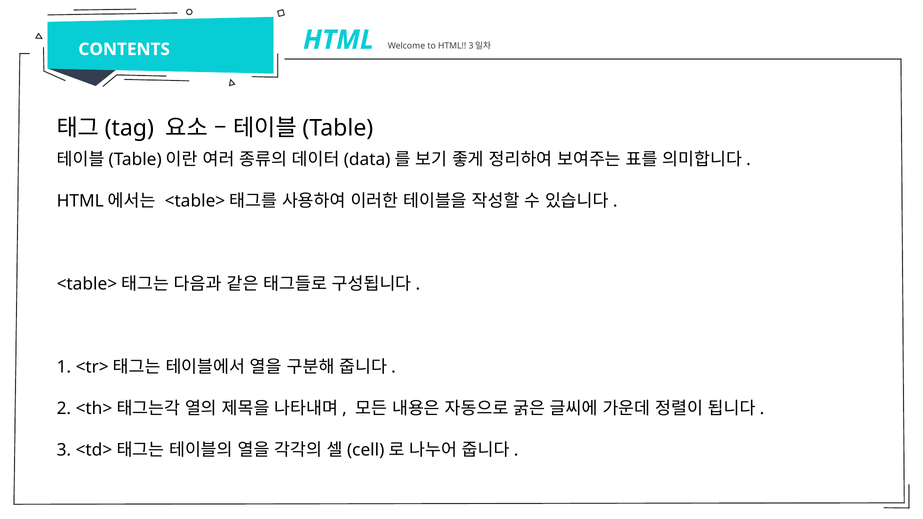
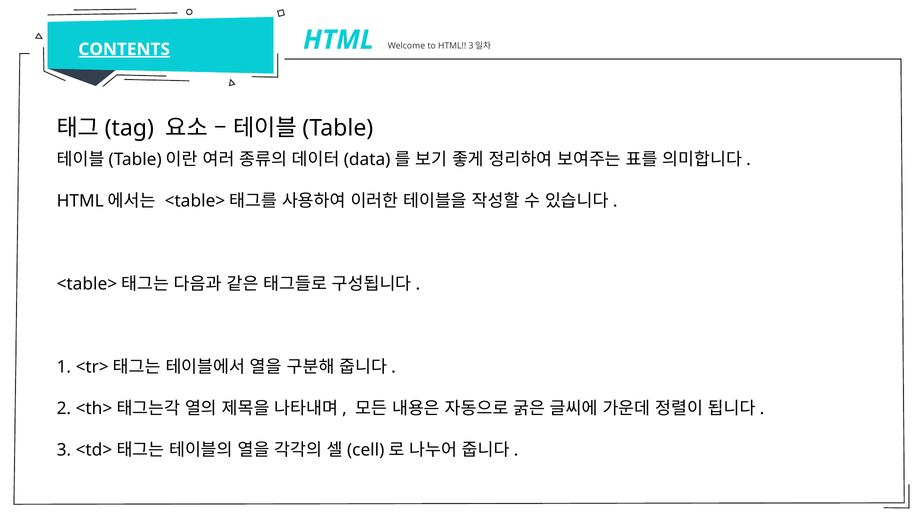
CONTENTS underline: none -> present (124, 49)
